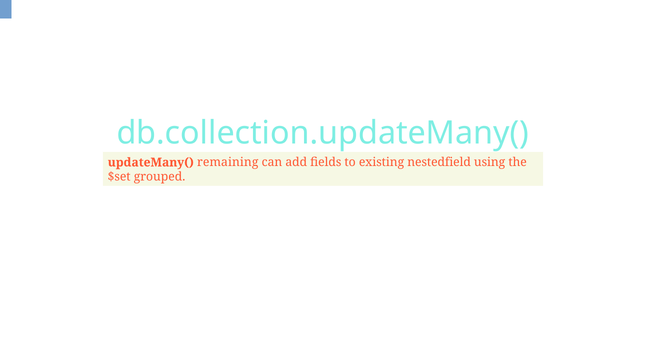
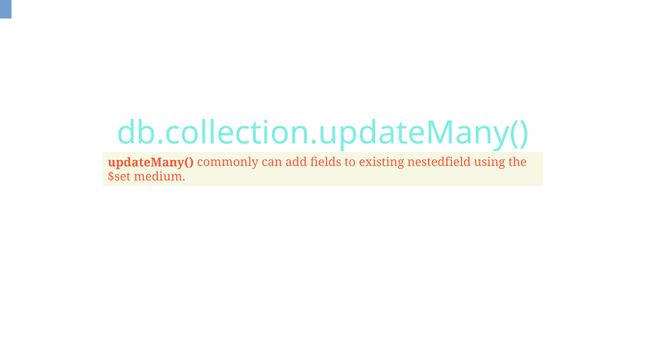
remaining: remaining -> commonly (228, 162)
grouped: grouped -> medium (160, 177)
